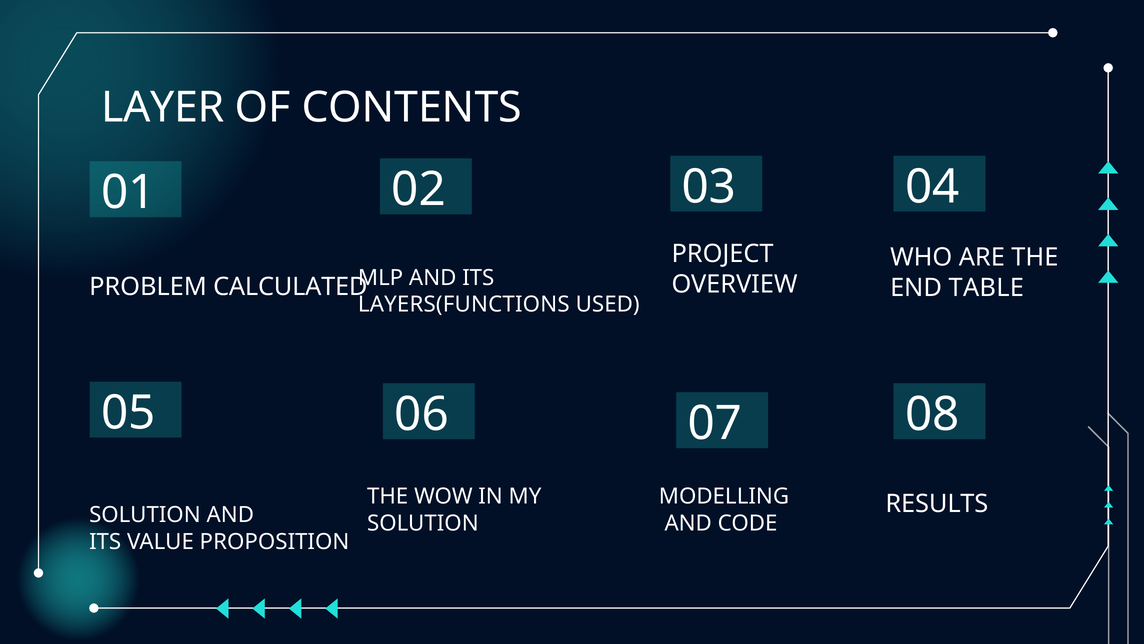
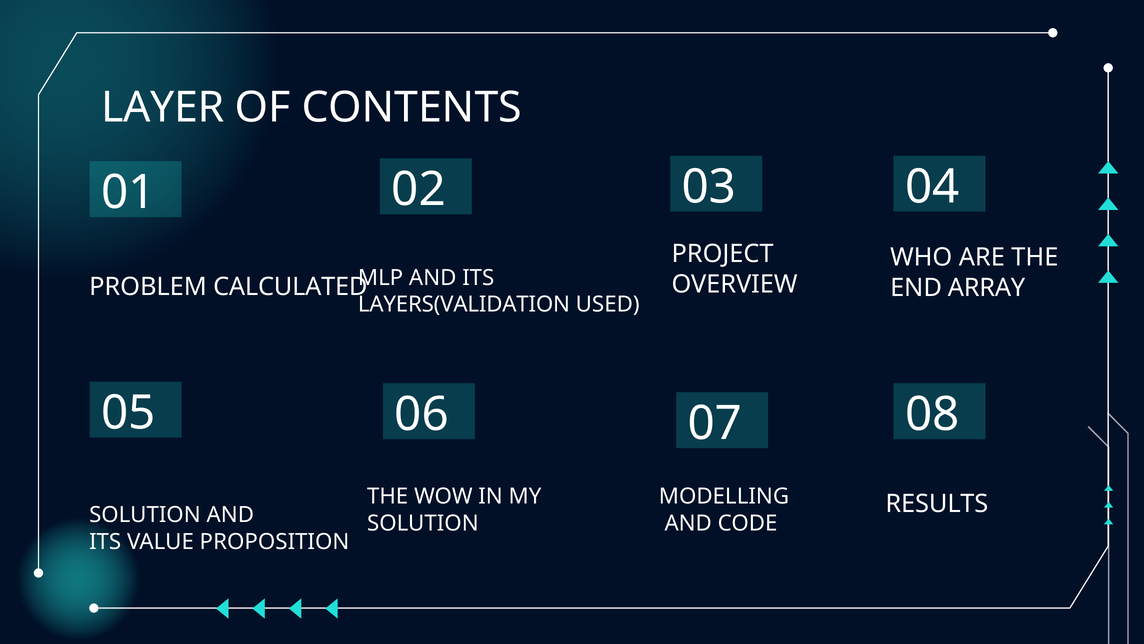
TABLE: TABLE -> ARRAY (987, 287)
LAYERS(FUNCTIONS: LAYERS(FUNCTIONS -> LAYERS(VALIDATION (464, 304)
